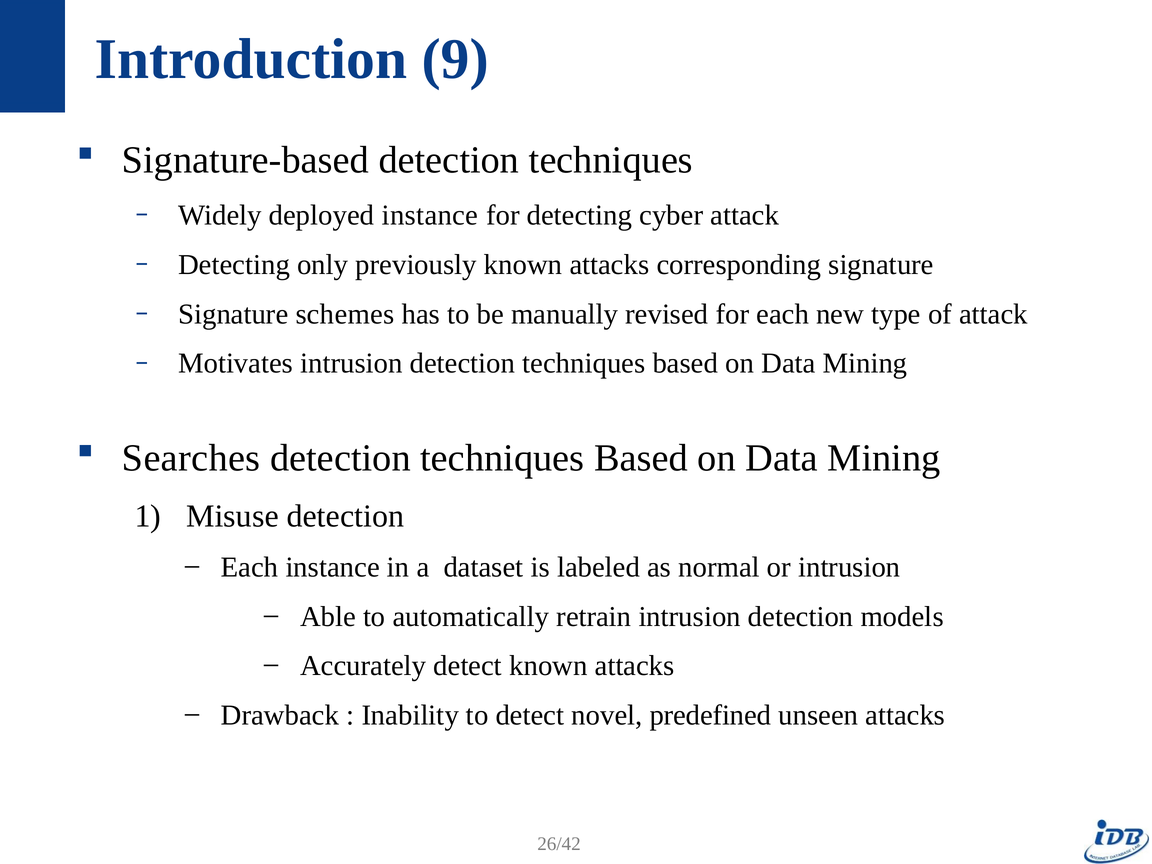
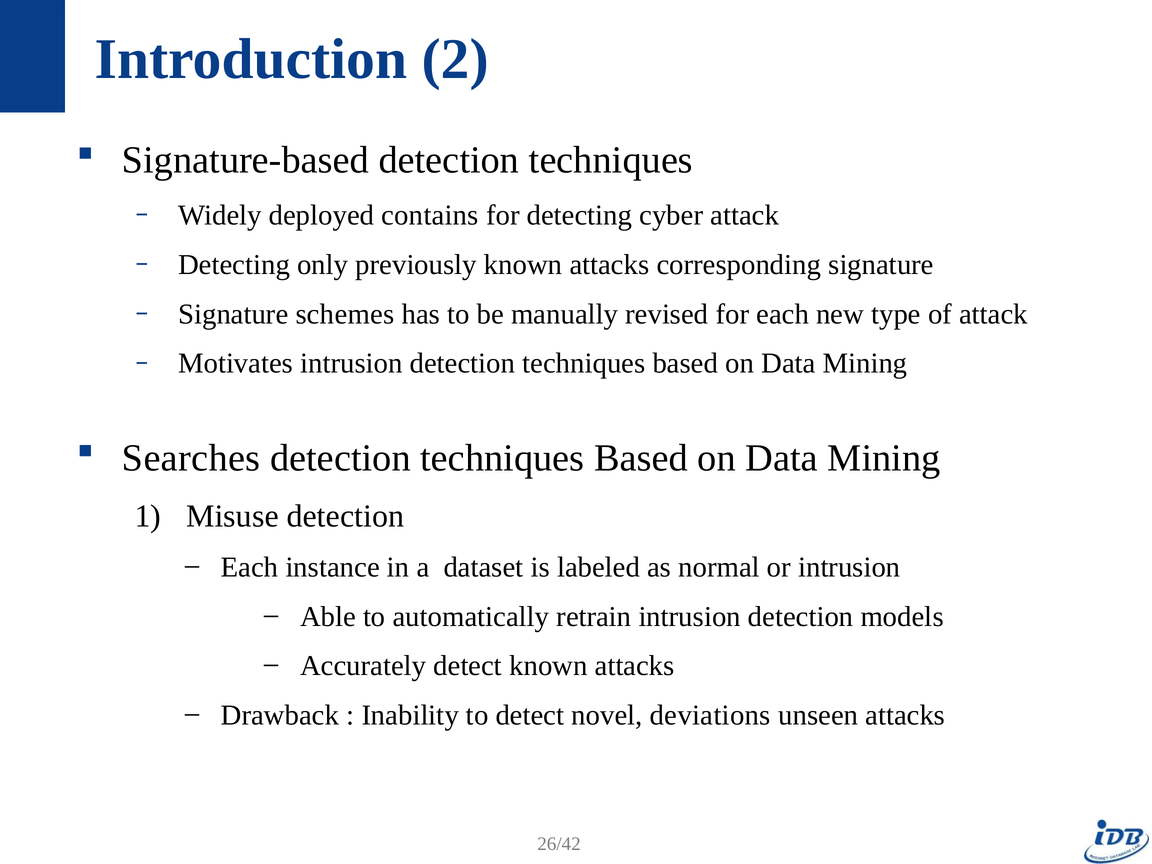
9: 9 -> 2 (455, 59)
deployed instance: instance -> contains (430, 215)
predefined: predefined -> deviations (710, 715)
